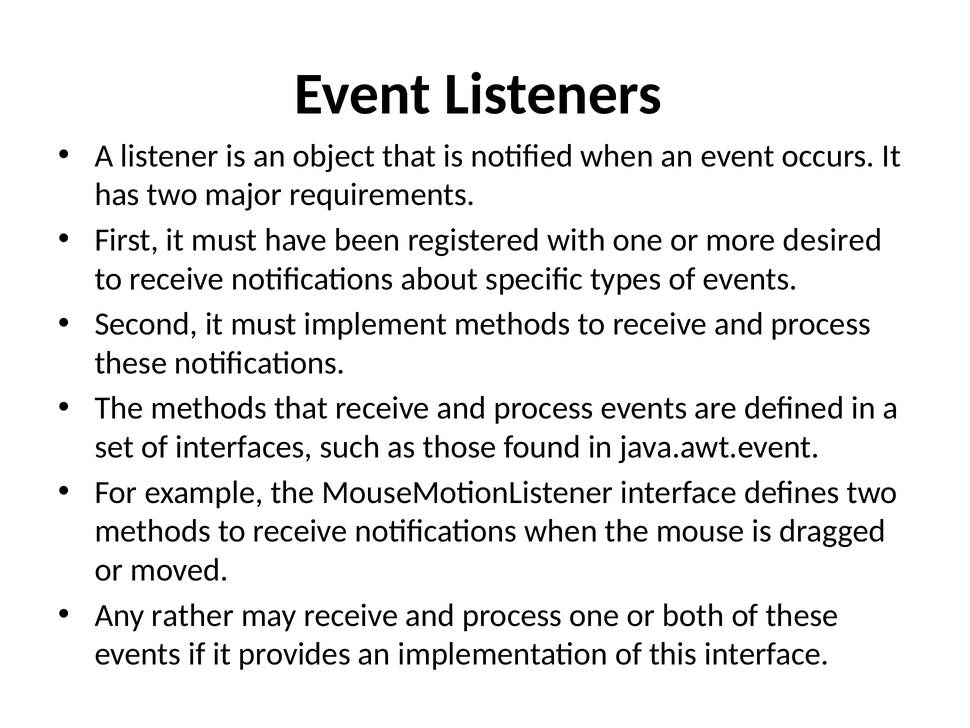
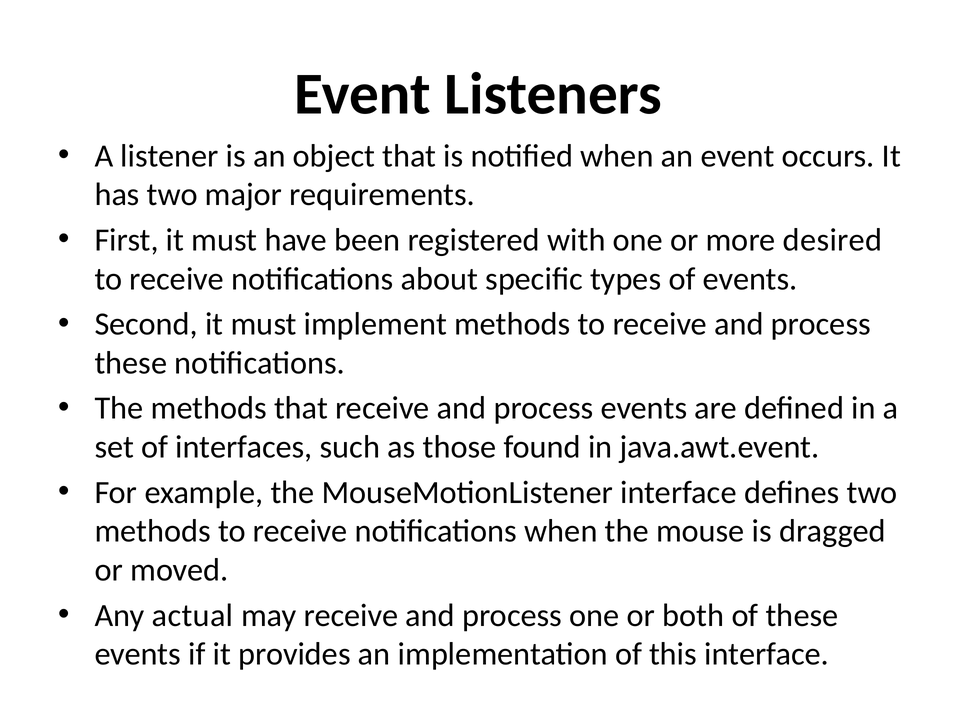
rather: rather -> actual (193, 615)
